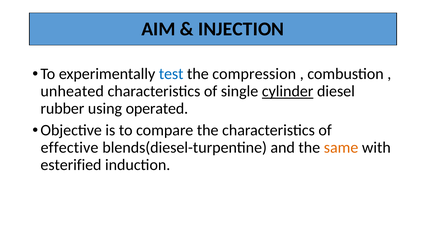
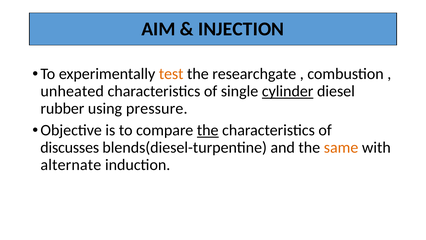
test colour: blue -> orange (171, 74)
compression: compression -> researchgate (254, 74)
operated: operated -> pressure (157, 108)
the underline: none -> present (208, 130)
effective: effective -> discusses (70, 147)
esterified: esterified -> alternate (71, 165)
